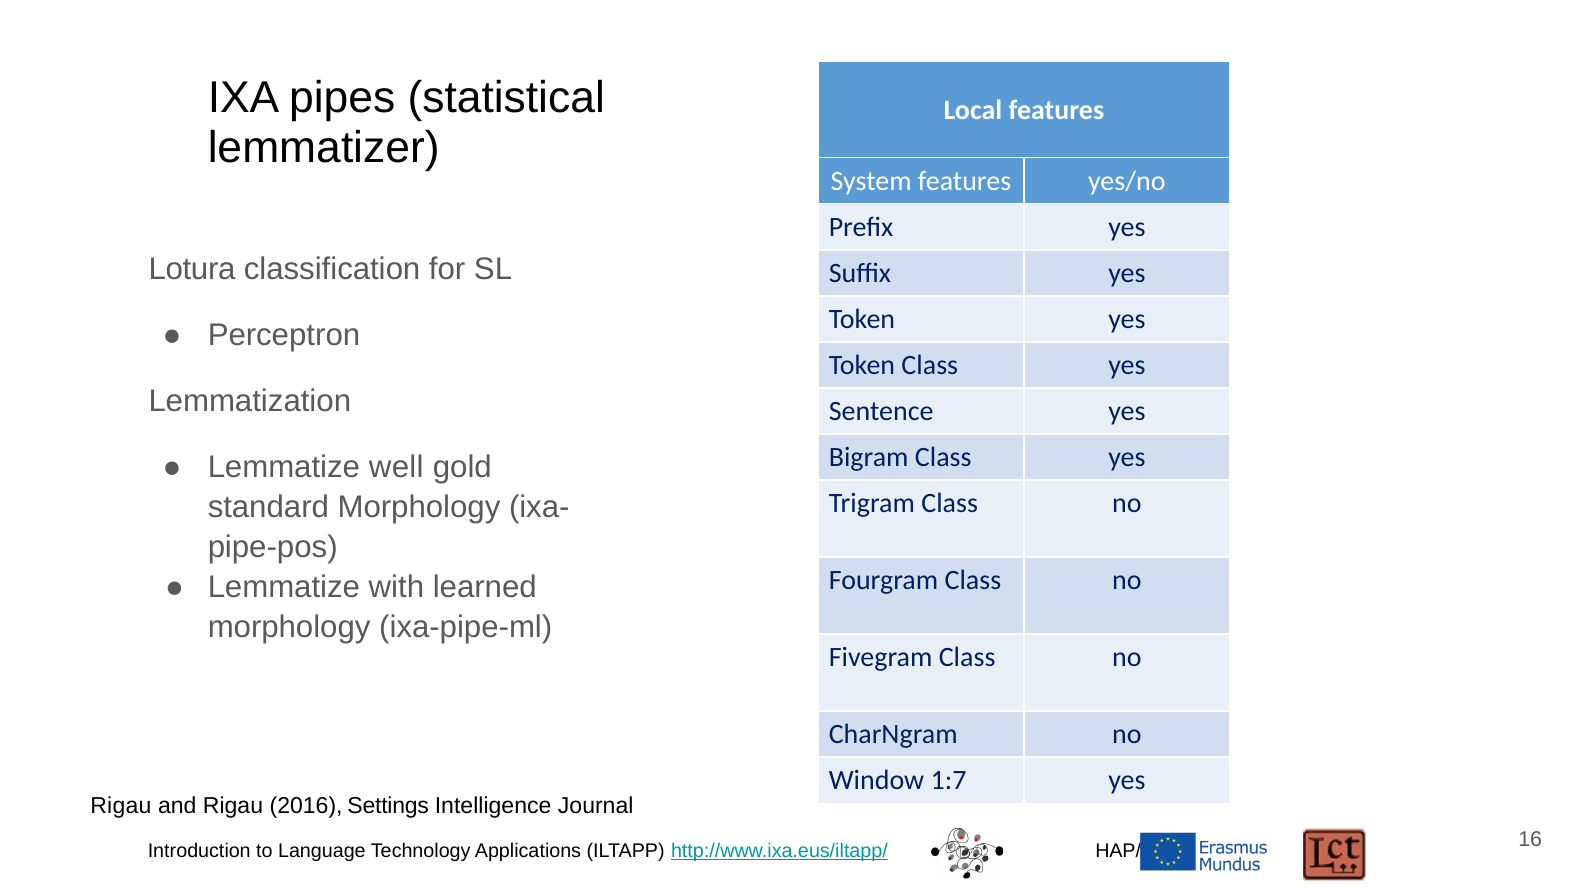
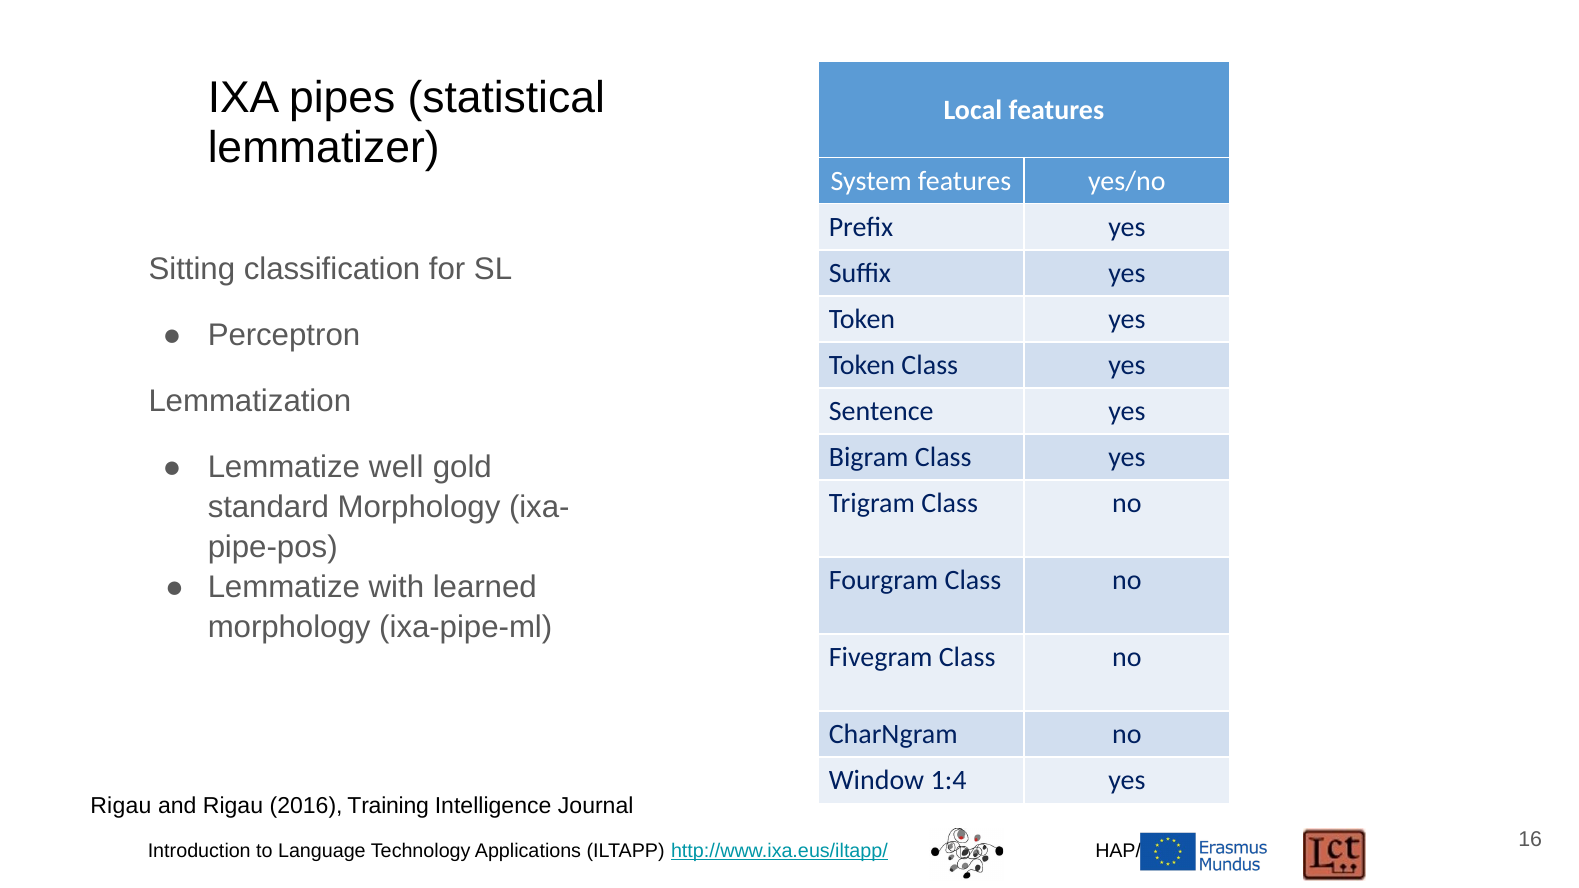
Lotura: Lotura -> Sitting (192, 269)
1:7: 1:7 -> 1:4 (949, 781)
Settings: Settings -> Training (388, 806)
